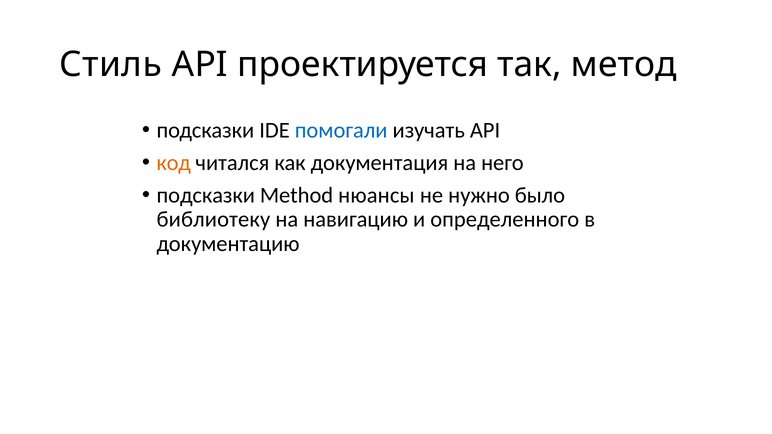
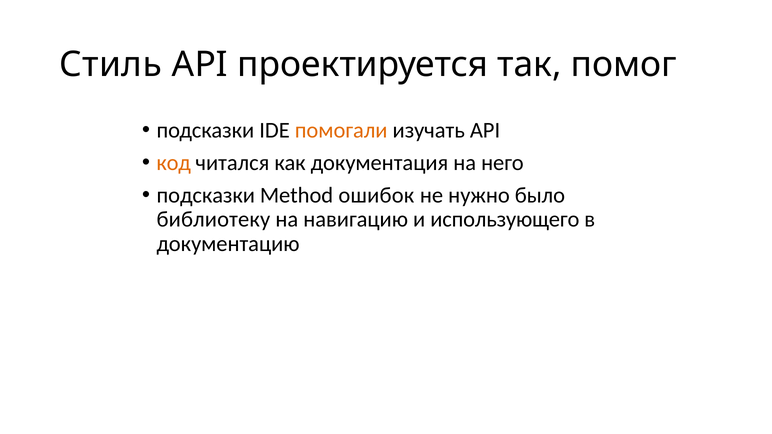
метод: метод -> помог (624, 65)
помогали colour: blue -> orange (341, 131)
нюансы: нюансы -> ошибок (376, 195)
определенного: определенного -> использующего (505, 220)
